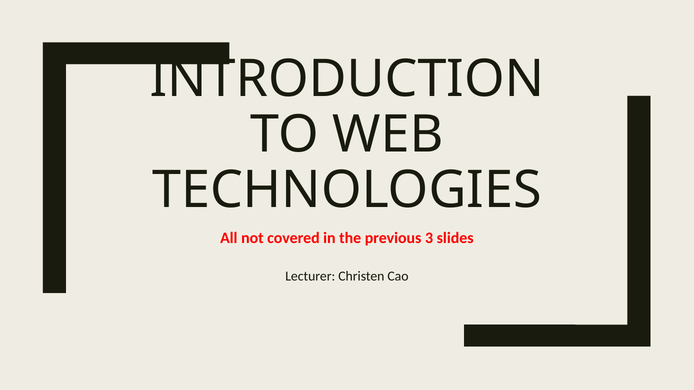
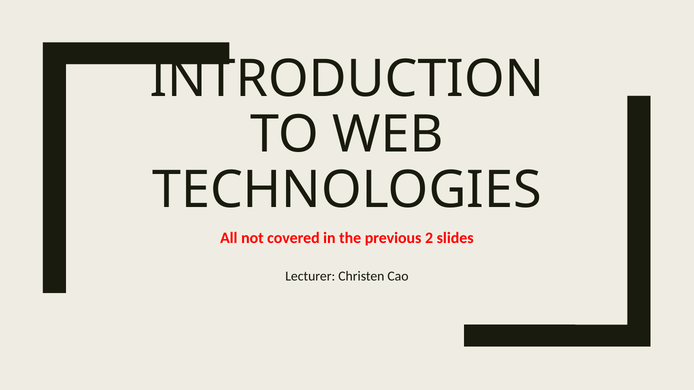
3: 3 -> 2 (429, 238)
